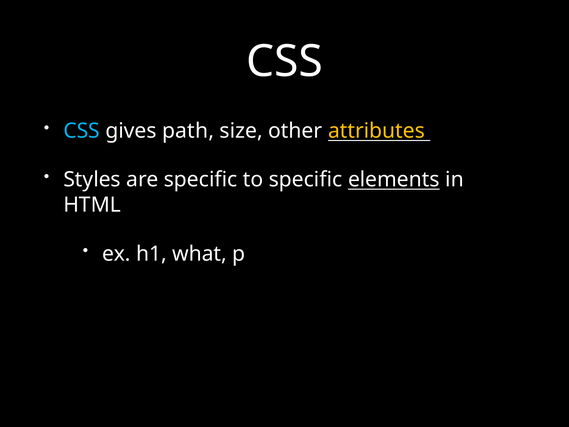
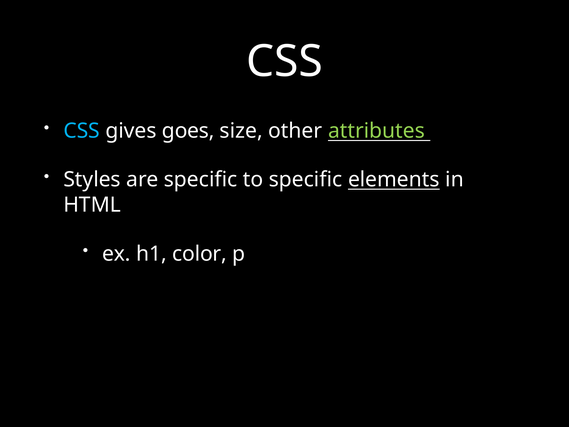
path: path -> goes (188, 131)
attributes colour: yellow -> light green (376, 131)
what: what -> color (200, 254)
